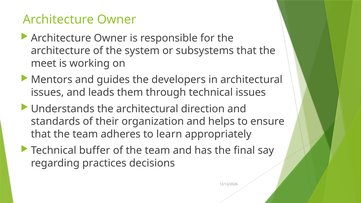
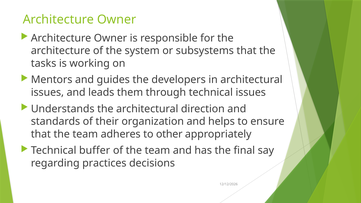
meet: meet -> tasks (44, 63)
learn: learn -> other (169, 134)
